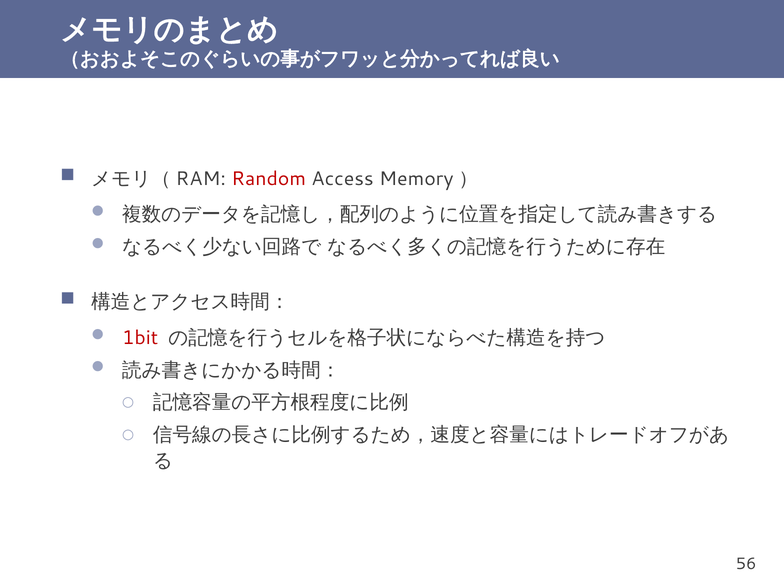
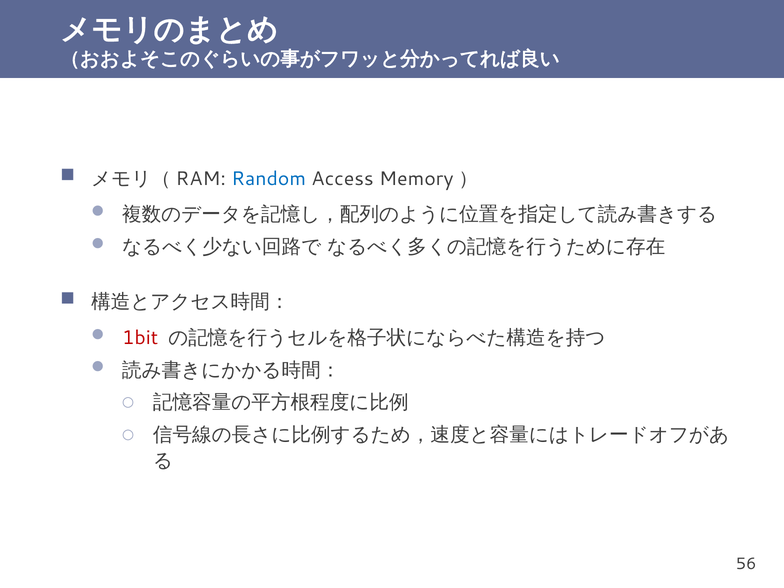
Random colour: red -> blue (269, 179)
